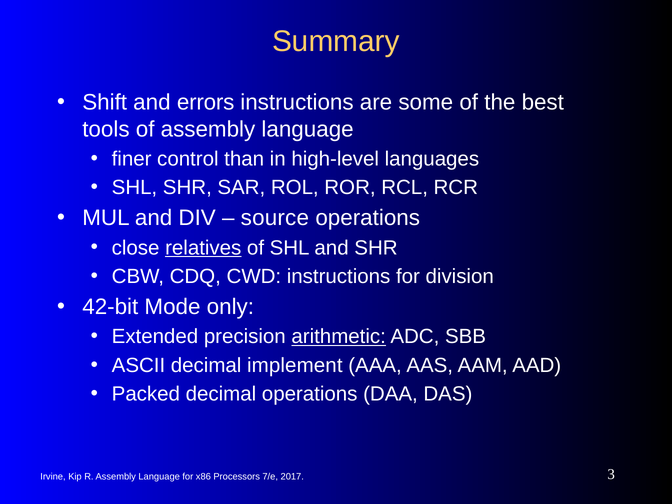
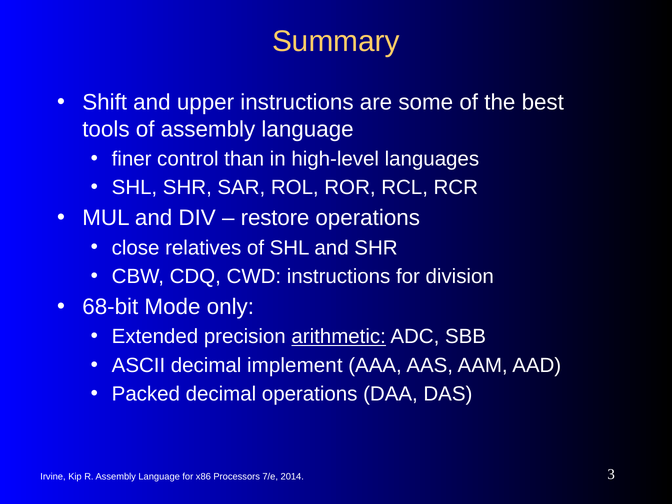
errors: errors -> upper (206, 102)
source: source -> restore (275, 218)
relatives underline: present -> none (203, 248)
42-bit: 42-bit -> 68-bit (110, 307)
2017: 2017 -> 2014 (292, 477)
